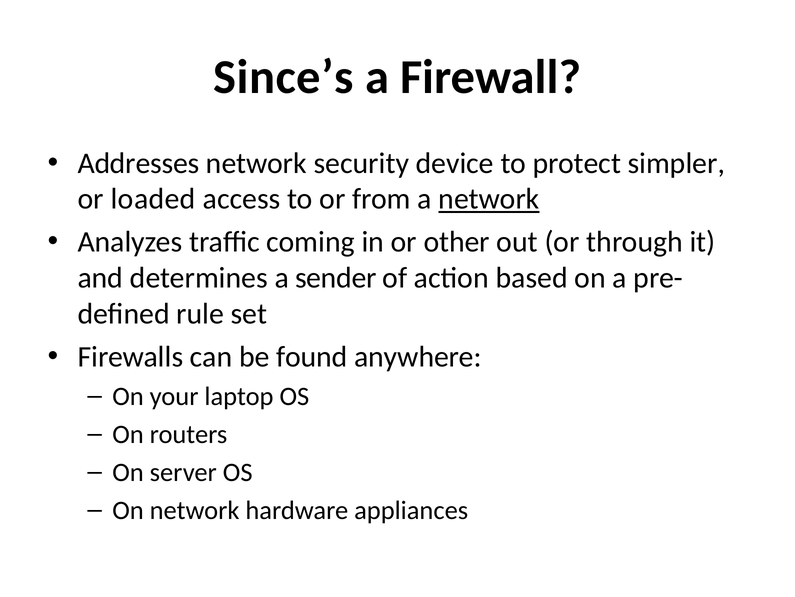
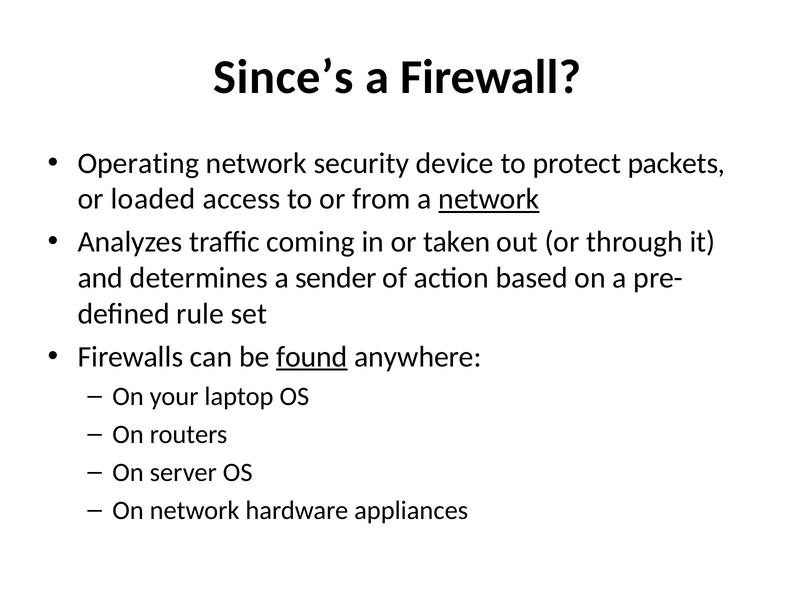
Addresses: Addresses -> Operating (138, 163)
simpler: simpler -> packets (676, 163)
other: other -> taken (457, 242)
found underline: none -> present (312, 356)
